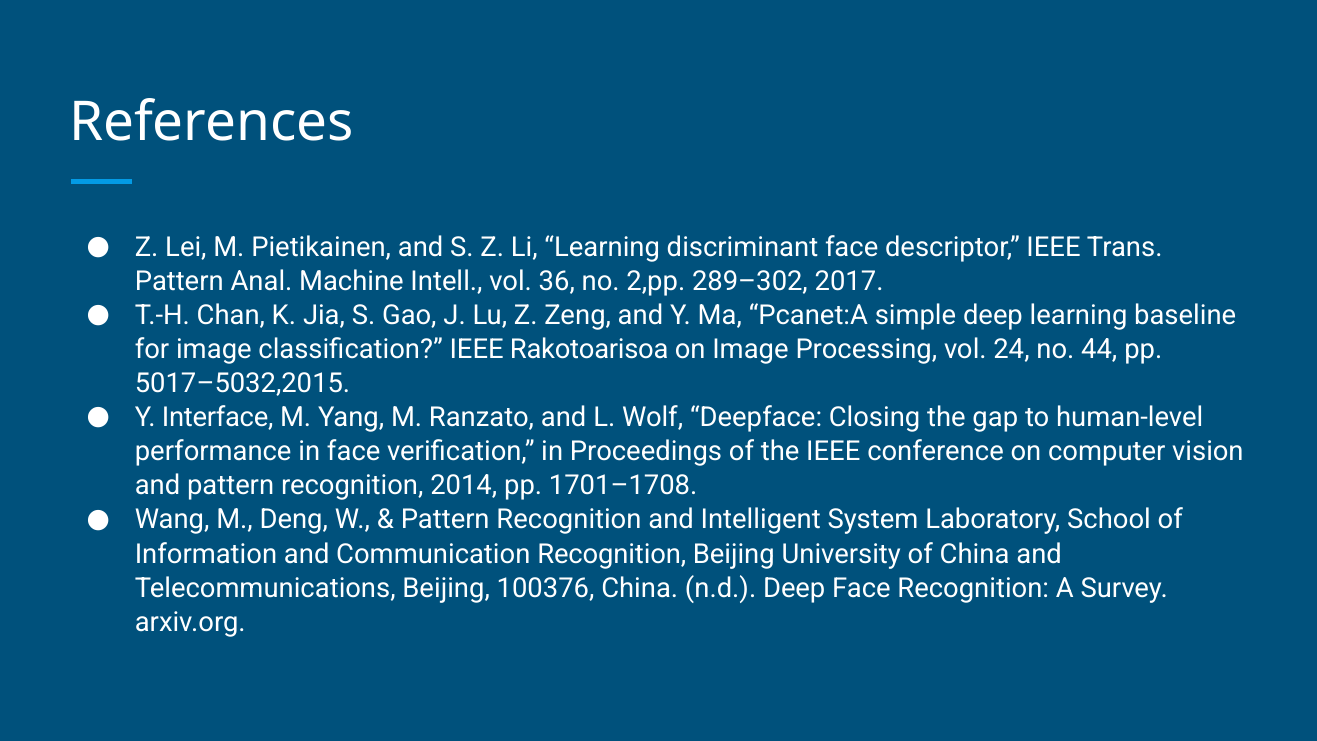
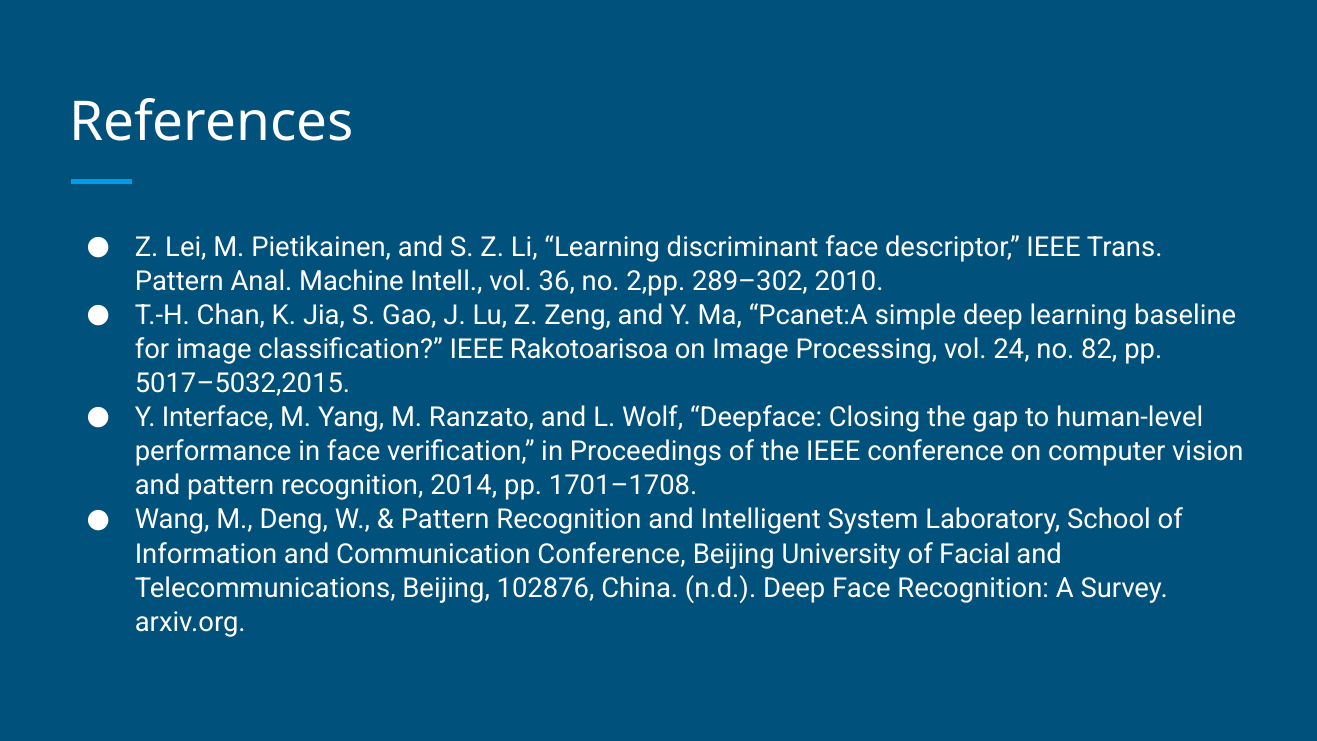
2017: 2017 -> 2010 (849, 281)
44: 44 -> 82 (1099, 349)
Communication Recognition: Recognition -> Conference (612, 554)
of China: China -> Facial (975, 554)
100376: 100376 -> 102876 (546, 588)
